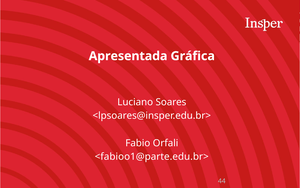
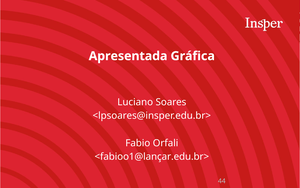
<fabioo1@parte.edu.br>: <fabioo1@parte.edu.br> -> <fabioo1@lançar.edu.br> (152, 156)
